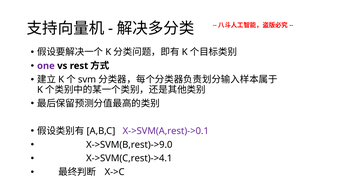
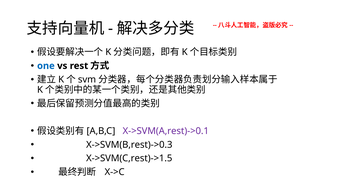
one colour: purple -> blue (46, 66)
X->SVM(B,rest)->9.0: X->SVM(B,rest)->9.0 -> X->SVM(B,rest)->0.3 (129, 144)
X->SVM(C,rest)->4.1: X->SVM(C,rest)->4.1 -> X->SVM(C,rest)->1.5 (129, 158)
